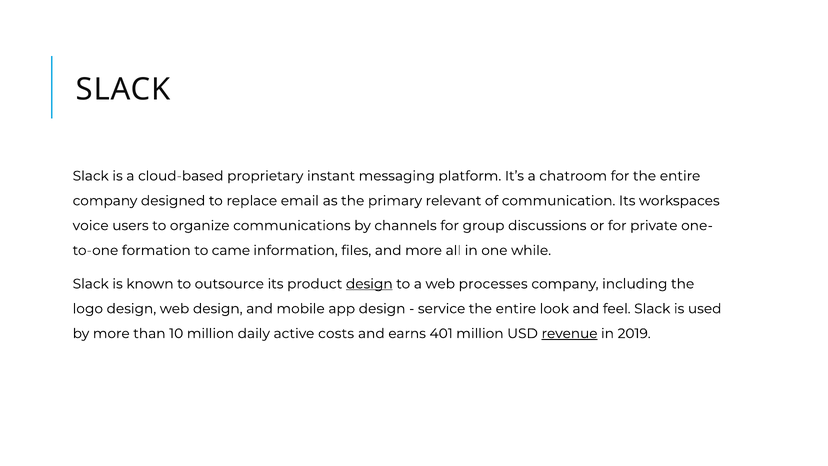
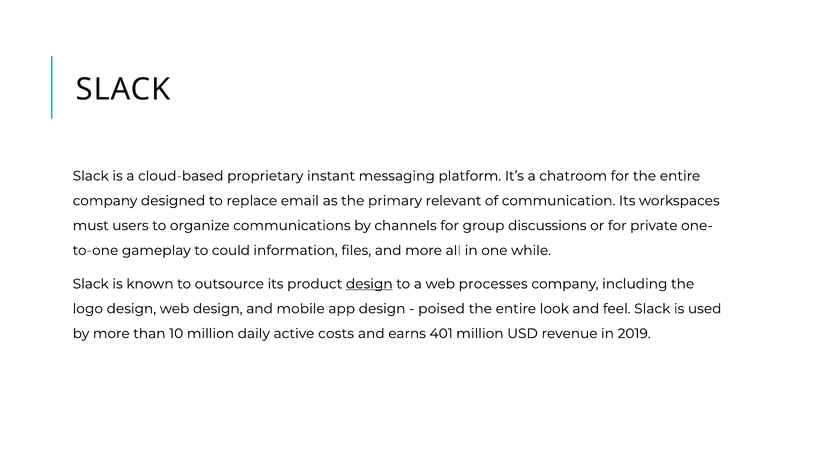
voice: voice -> must (91, 225)
formation: formation -> gameplay (156, 250)
came: came -> could (231, 250)
service: service -> poised (442, 309)
revenue underline: present -> none (570, 333)
